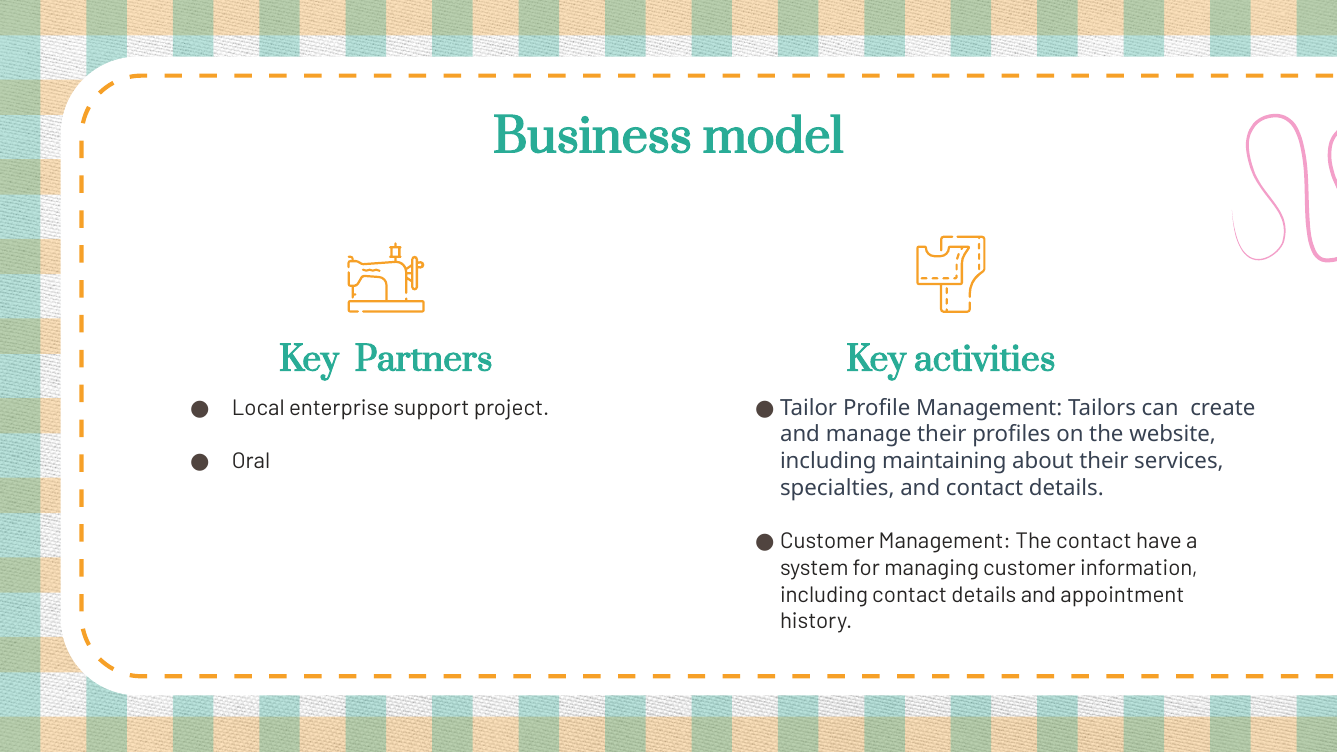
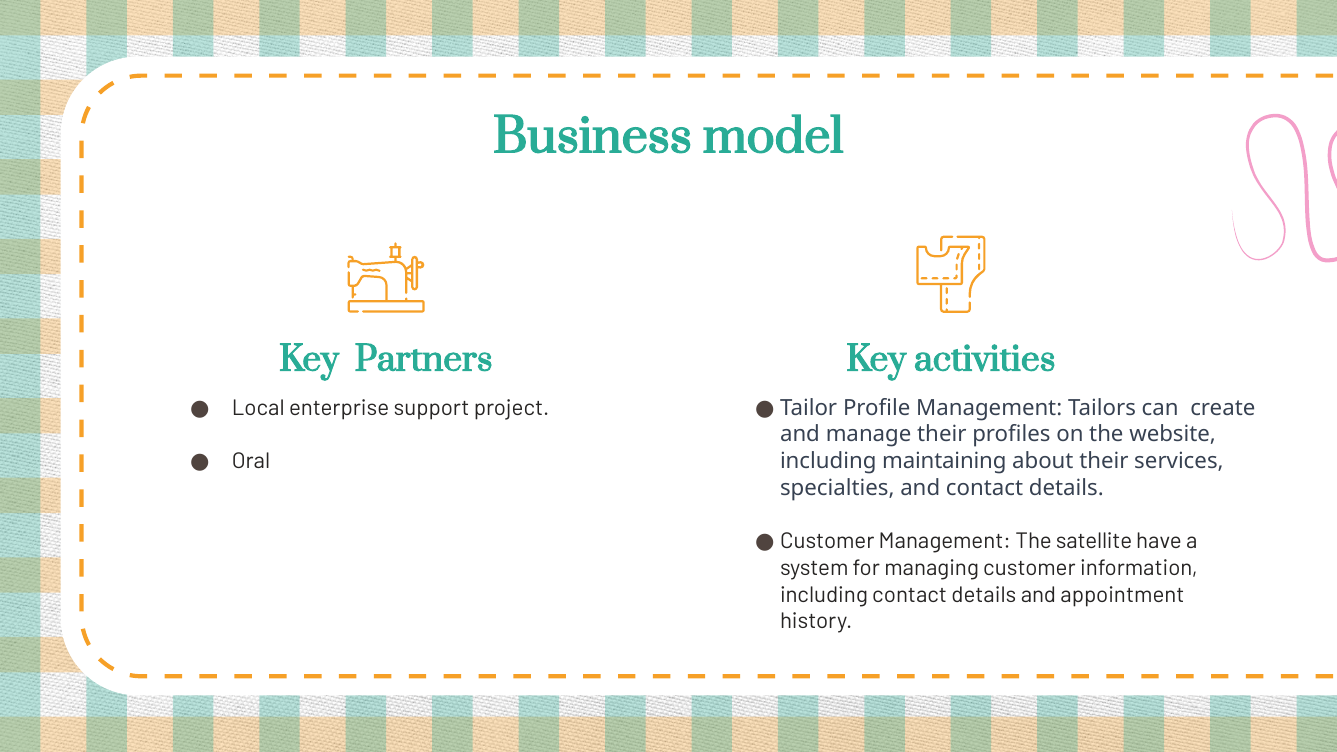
The contact: contact -> satellite (1094, 541)
